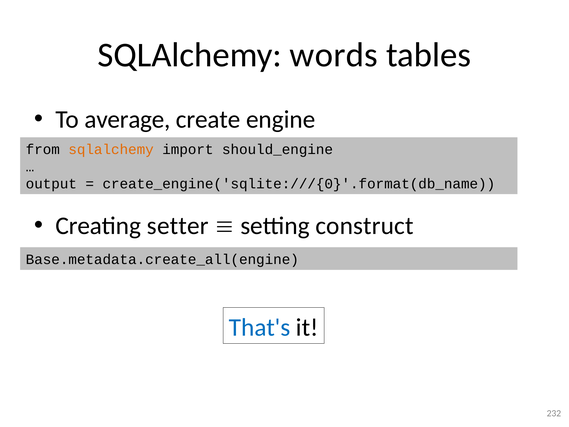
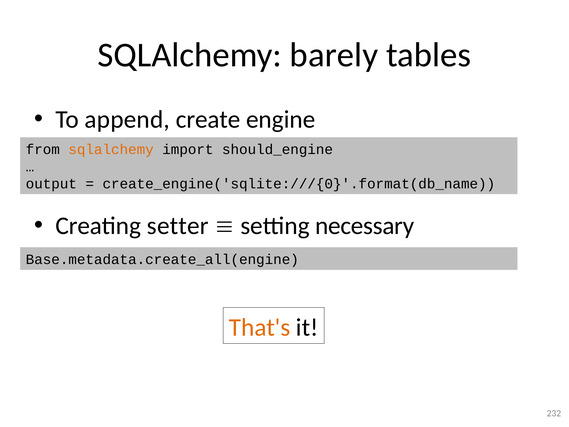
words: words -> barely (334, 55)
average: average -> append (127, 119)
construct: construct -> necessary (365, 226)
That's colour: blue -> orange (260, 327)
